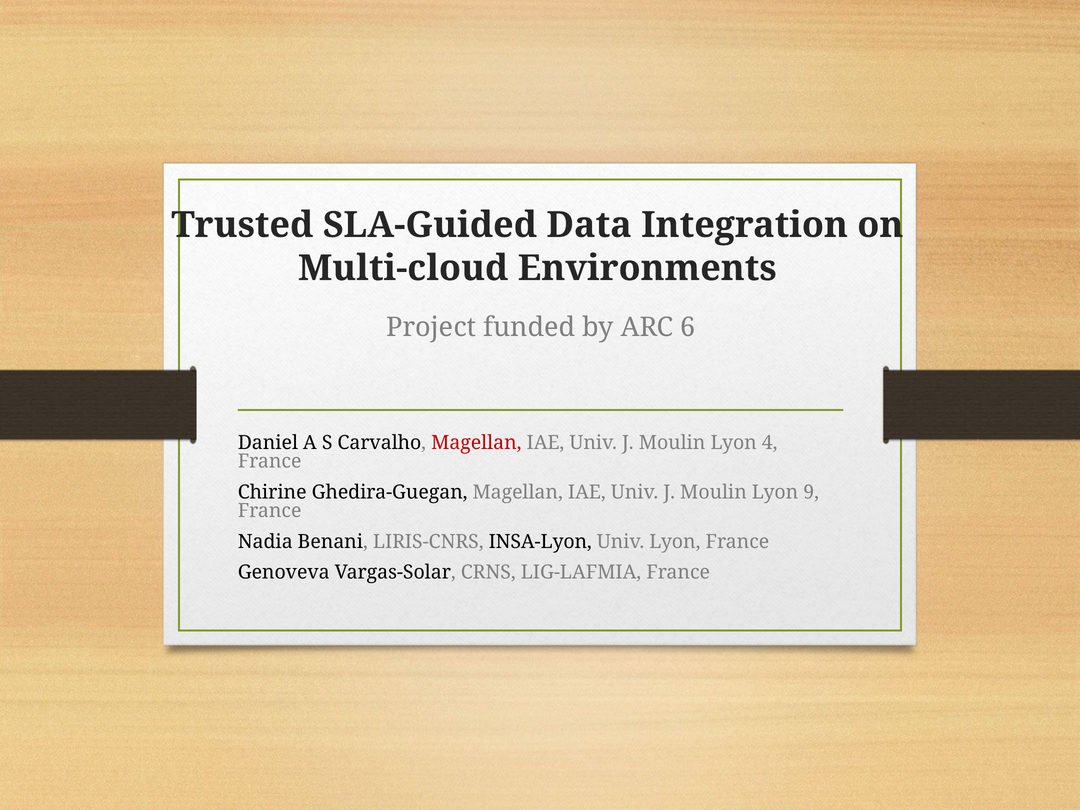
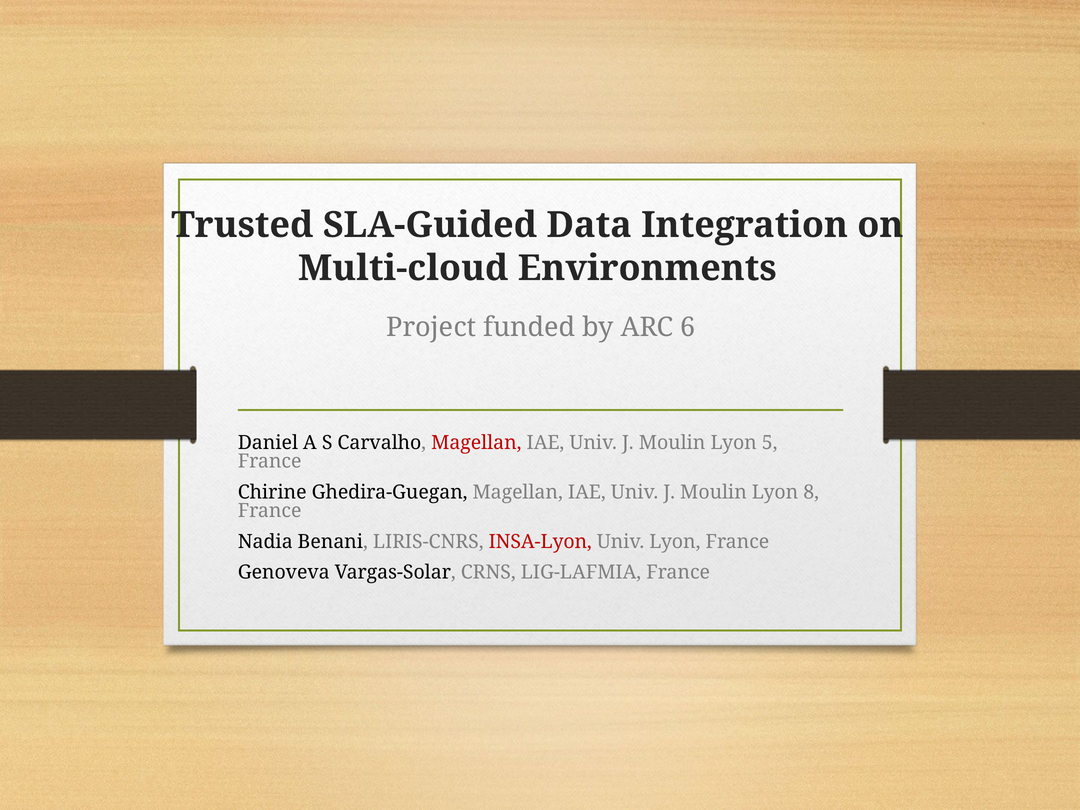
4: 4 -> 5 (770, 443)
9: 9 -> 8 (811, 492)
INSA-Lyon colour: black -> red (540, 542)
